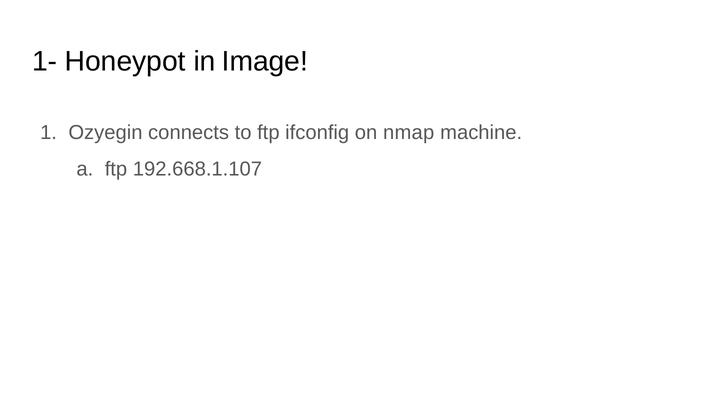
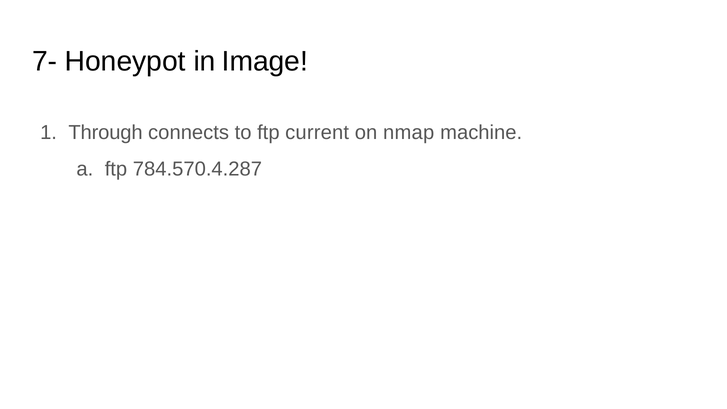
1-: 1- -> 7- (45, 62)
Ozyegin: Ozyegin -> Through (106, 133)
ifconfig: ifconfig -> current (317, 133)
192.668.1.107: 192.668.1.107 -> 784.570.4.287 (197, 169)
